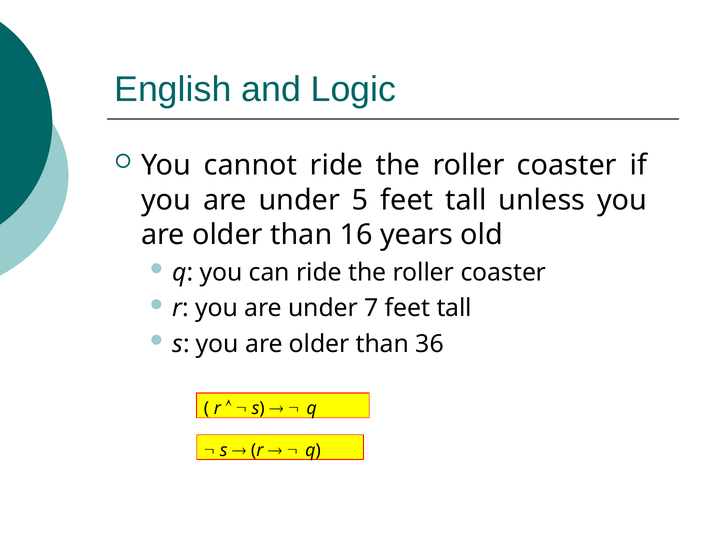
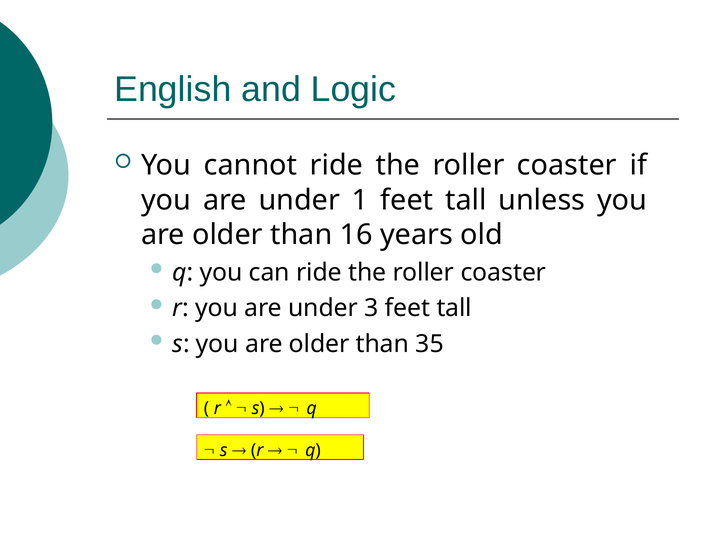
5: 5 -> 1 (360, 200)
7: 7 -> 3 (371, 308)
36: 36 -> 35 (430, 344)
